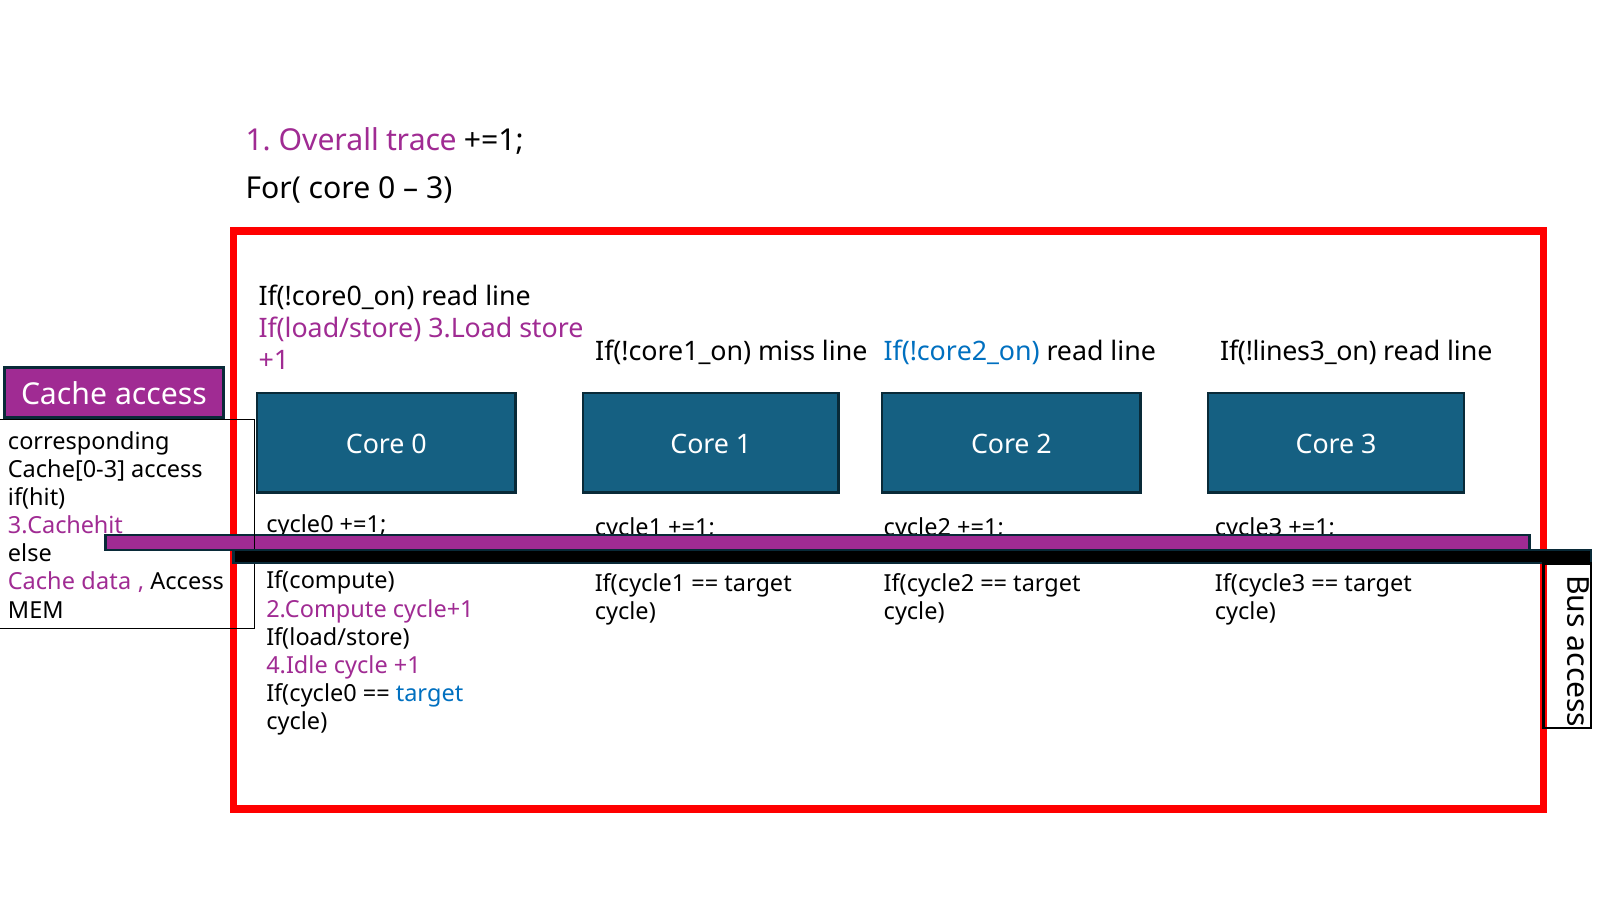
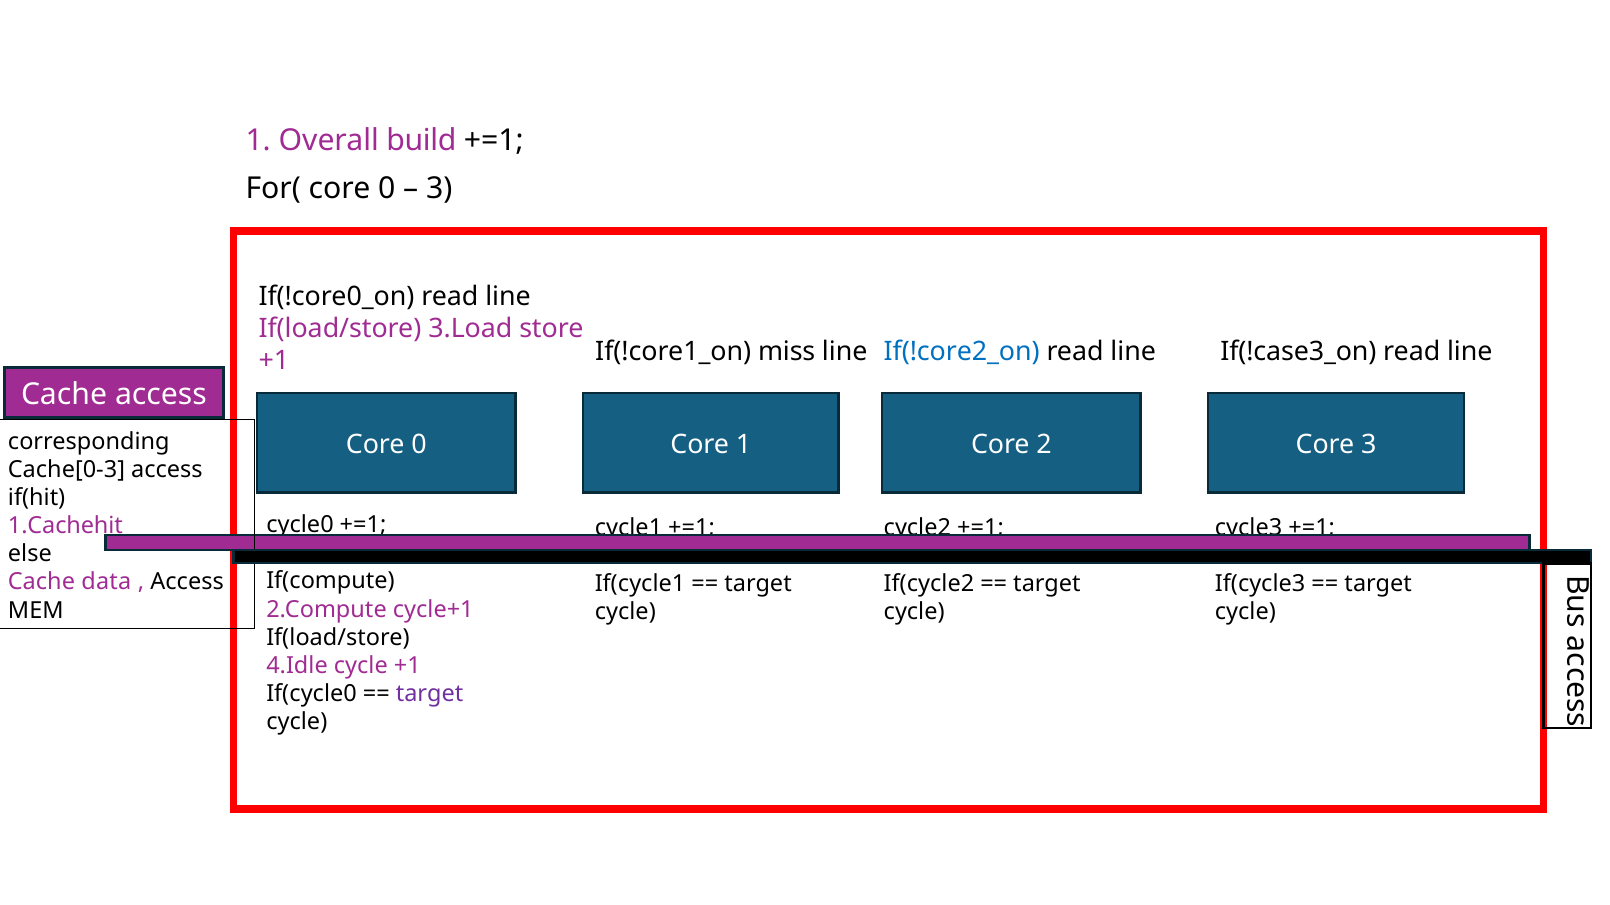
trace: trace -> build (421, 140)
If(!lines3_on: If(!lines3_on -> If(!case3_on (1298, 352)
3.Cachehit: 3.Cachehit -> 1.Cachehit (65, 526)
target colour: blue -> purple (430, 694)
